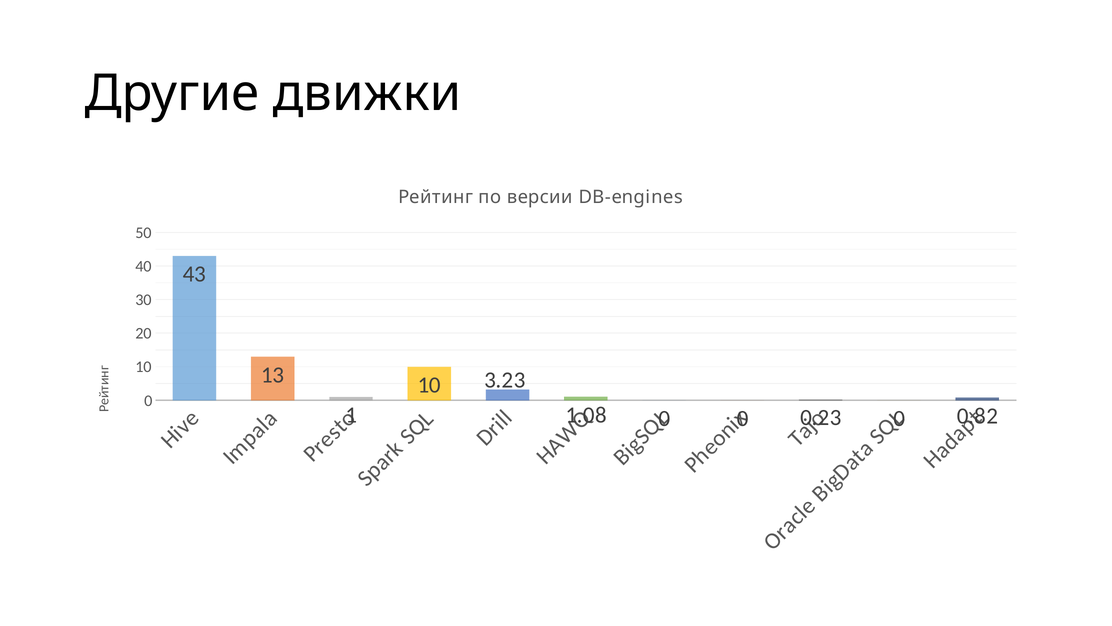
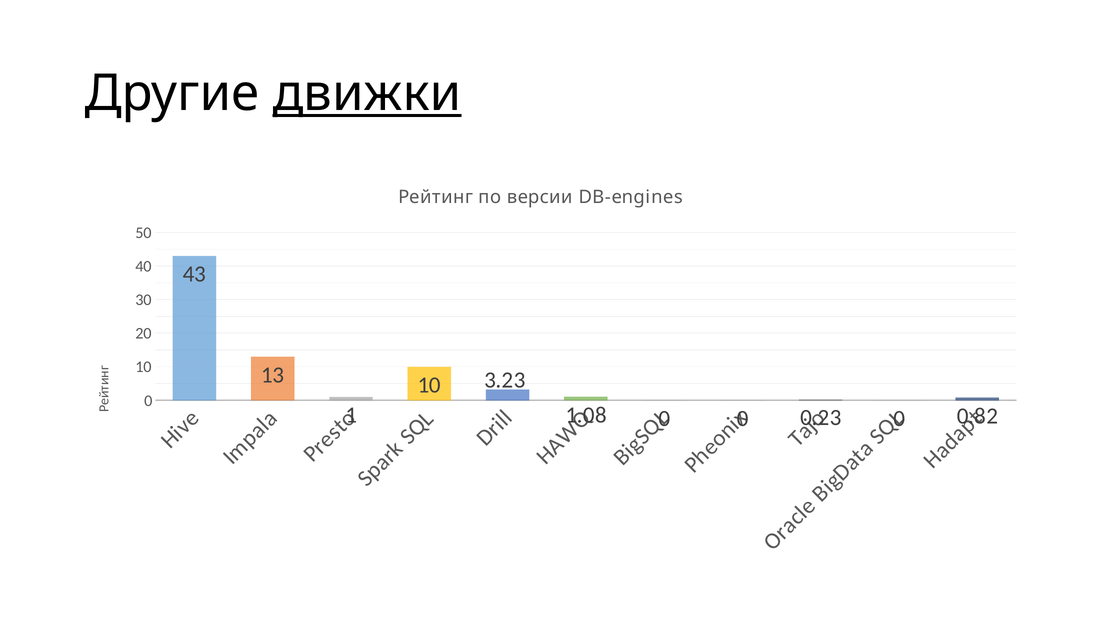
движки underline: none -> present (367, 93)
